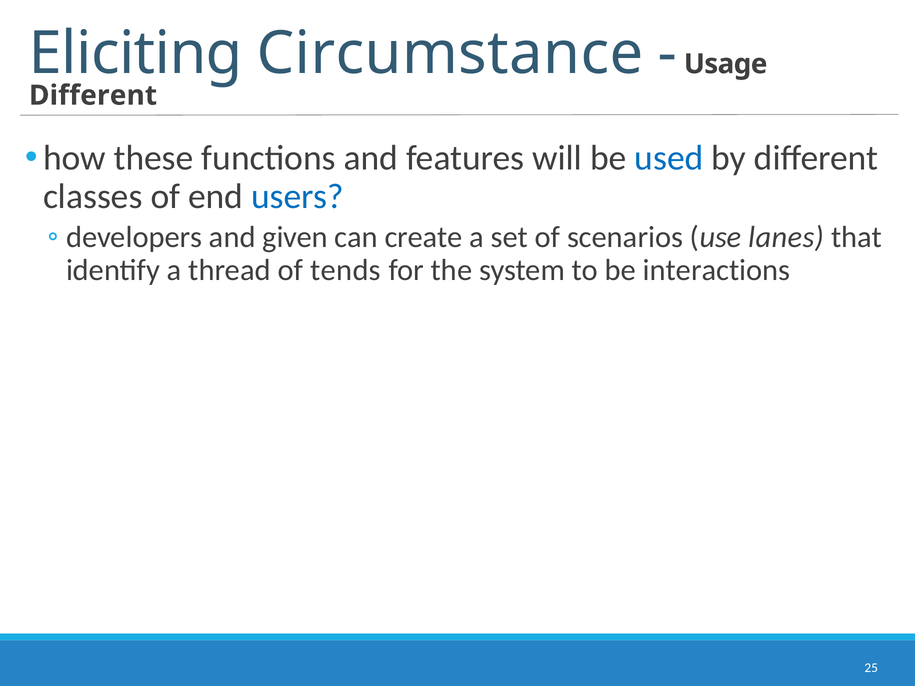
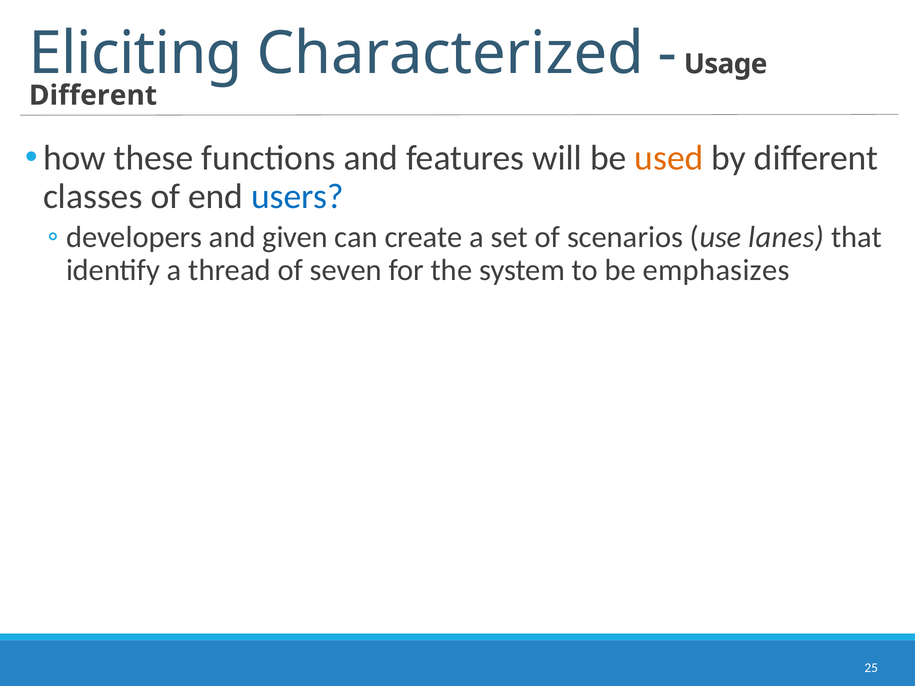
Circumstance: Circumstance -> Characterized (450, 54)
used colour: blue -> orange (669, 158)
tends: tends -> seven (346, 270)
interactions: interactions -> emphasizes (716, 270)
